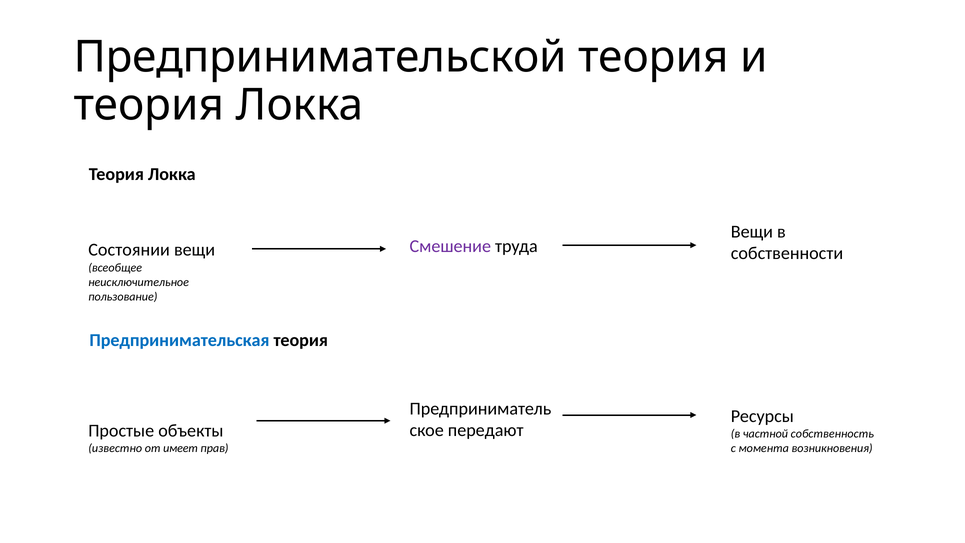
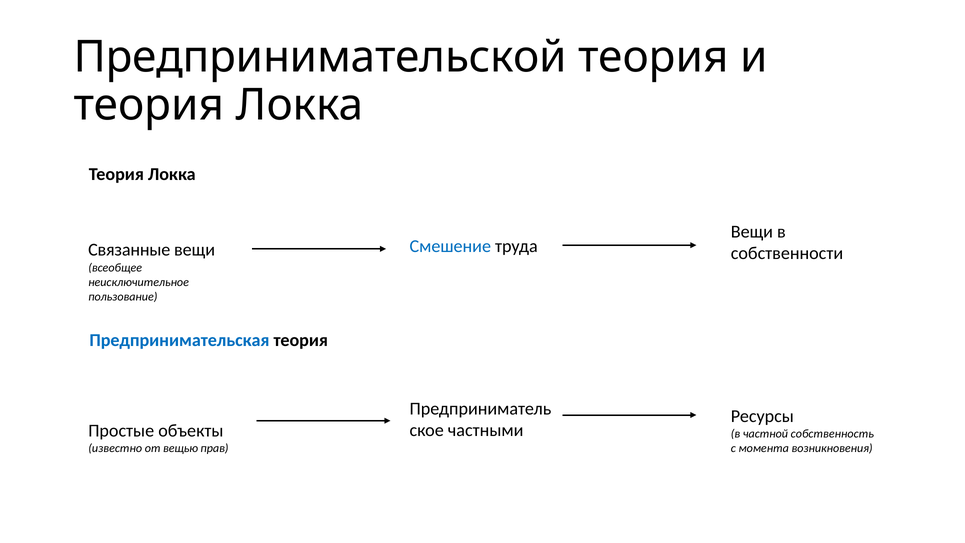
Смешение colour: purple -> blue (450, 246)
Состоянии: Состоянии -> Связанные (129, 250)
передают: передают -> частными (486, 430)
имеет: имеет -> вещью (181, 448)
